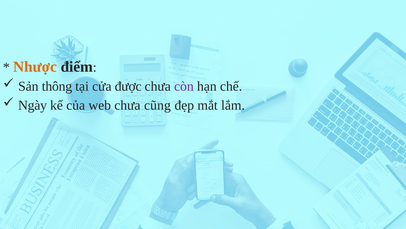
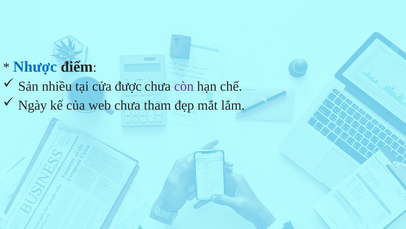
Nhược colour: orange -> blue (35, 66)
thông: thông -> nhiều (57, 86)
cũng: cũng -> tham (157, 105)
